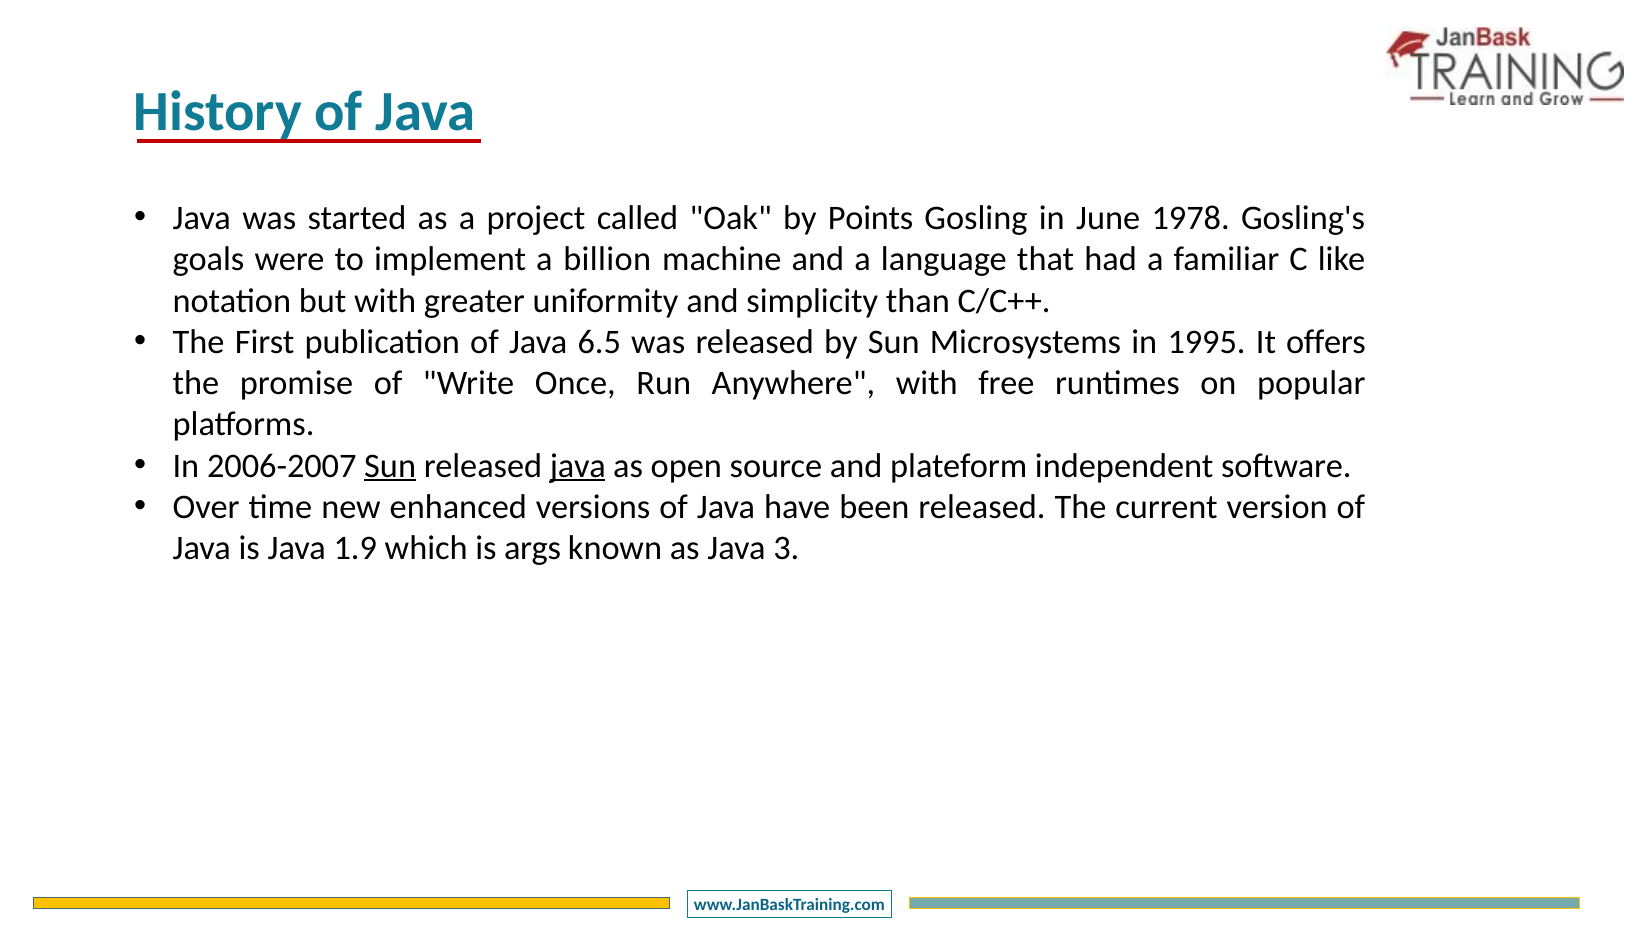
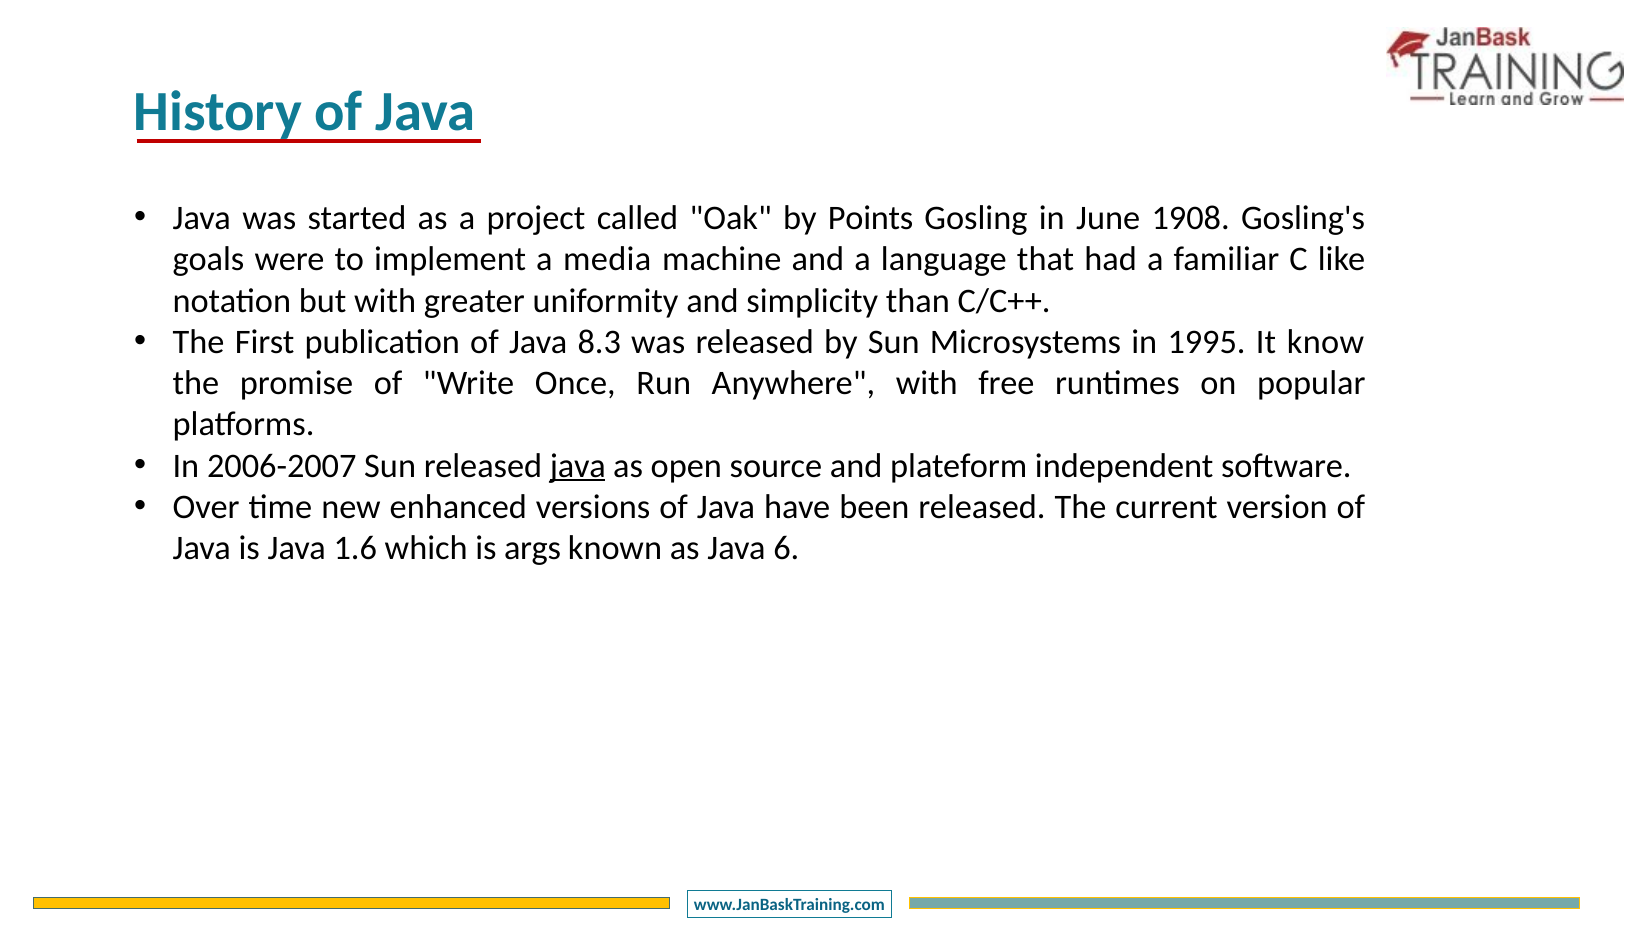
1978: 1978 -> 1908 (1191, 218)
billion: billion -> media (607, 259)
6.5: 6.5 -> 8.3 (599, 342)
offers: offers -> know (1326, 342)
Sun underline: present -> none (390, 465)
1.9: 1.9 -> 1.6 (355, 548)
3: 3 -> 6 (786, 548)
